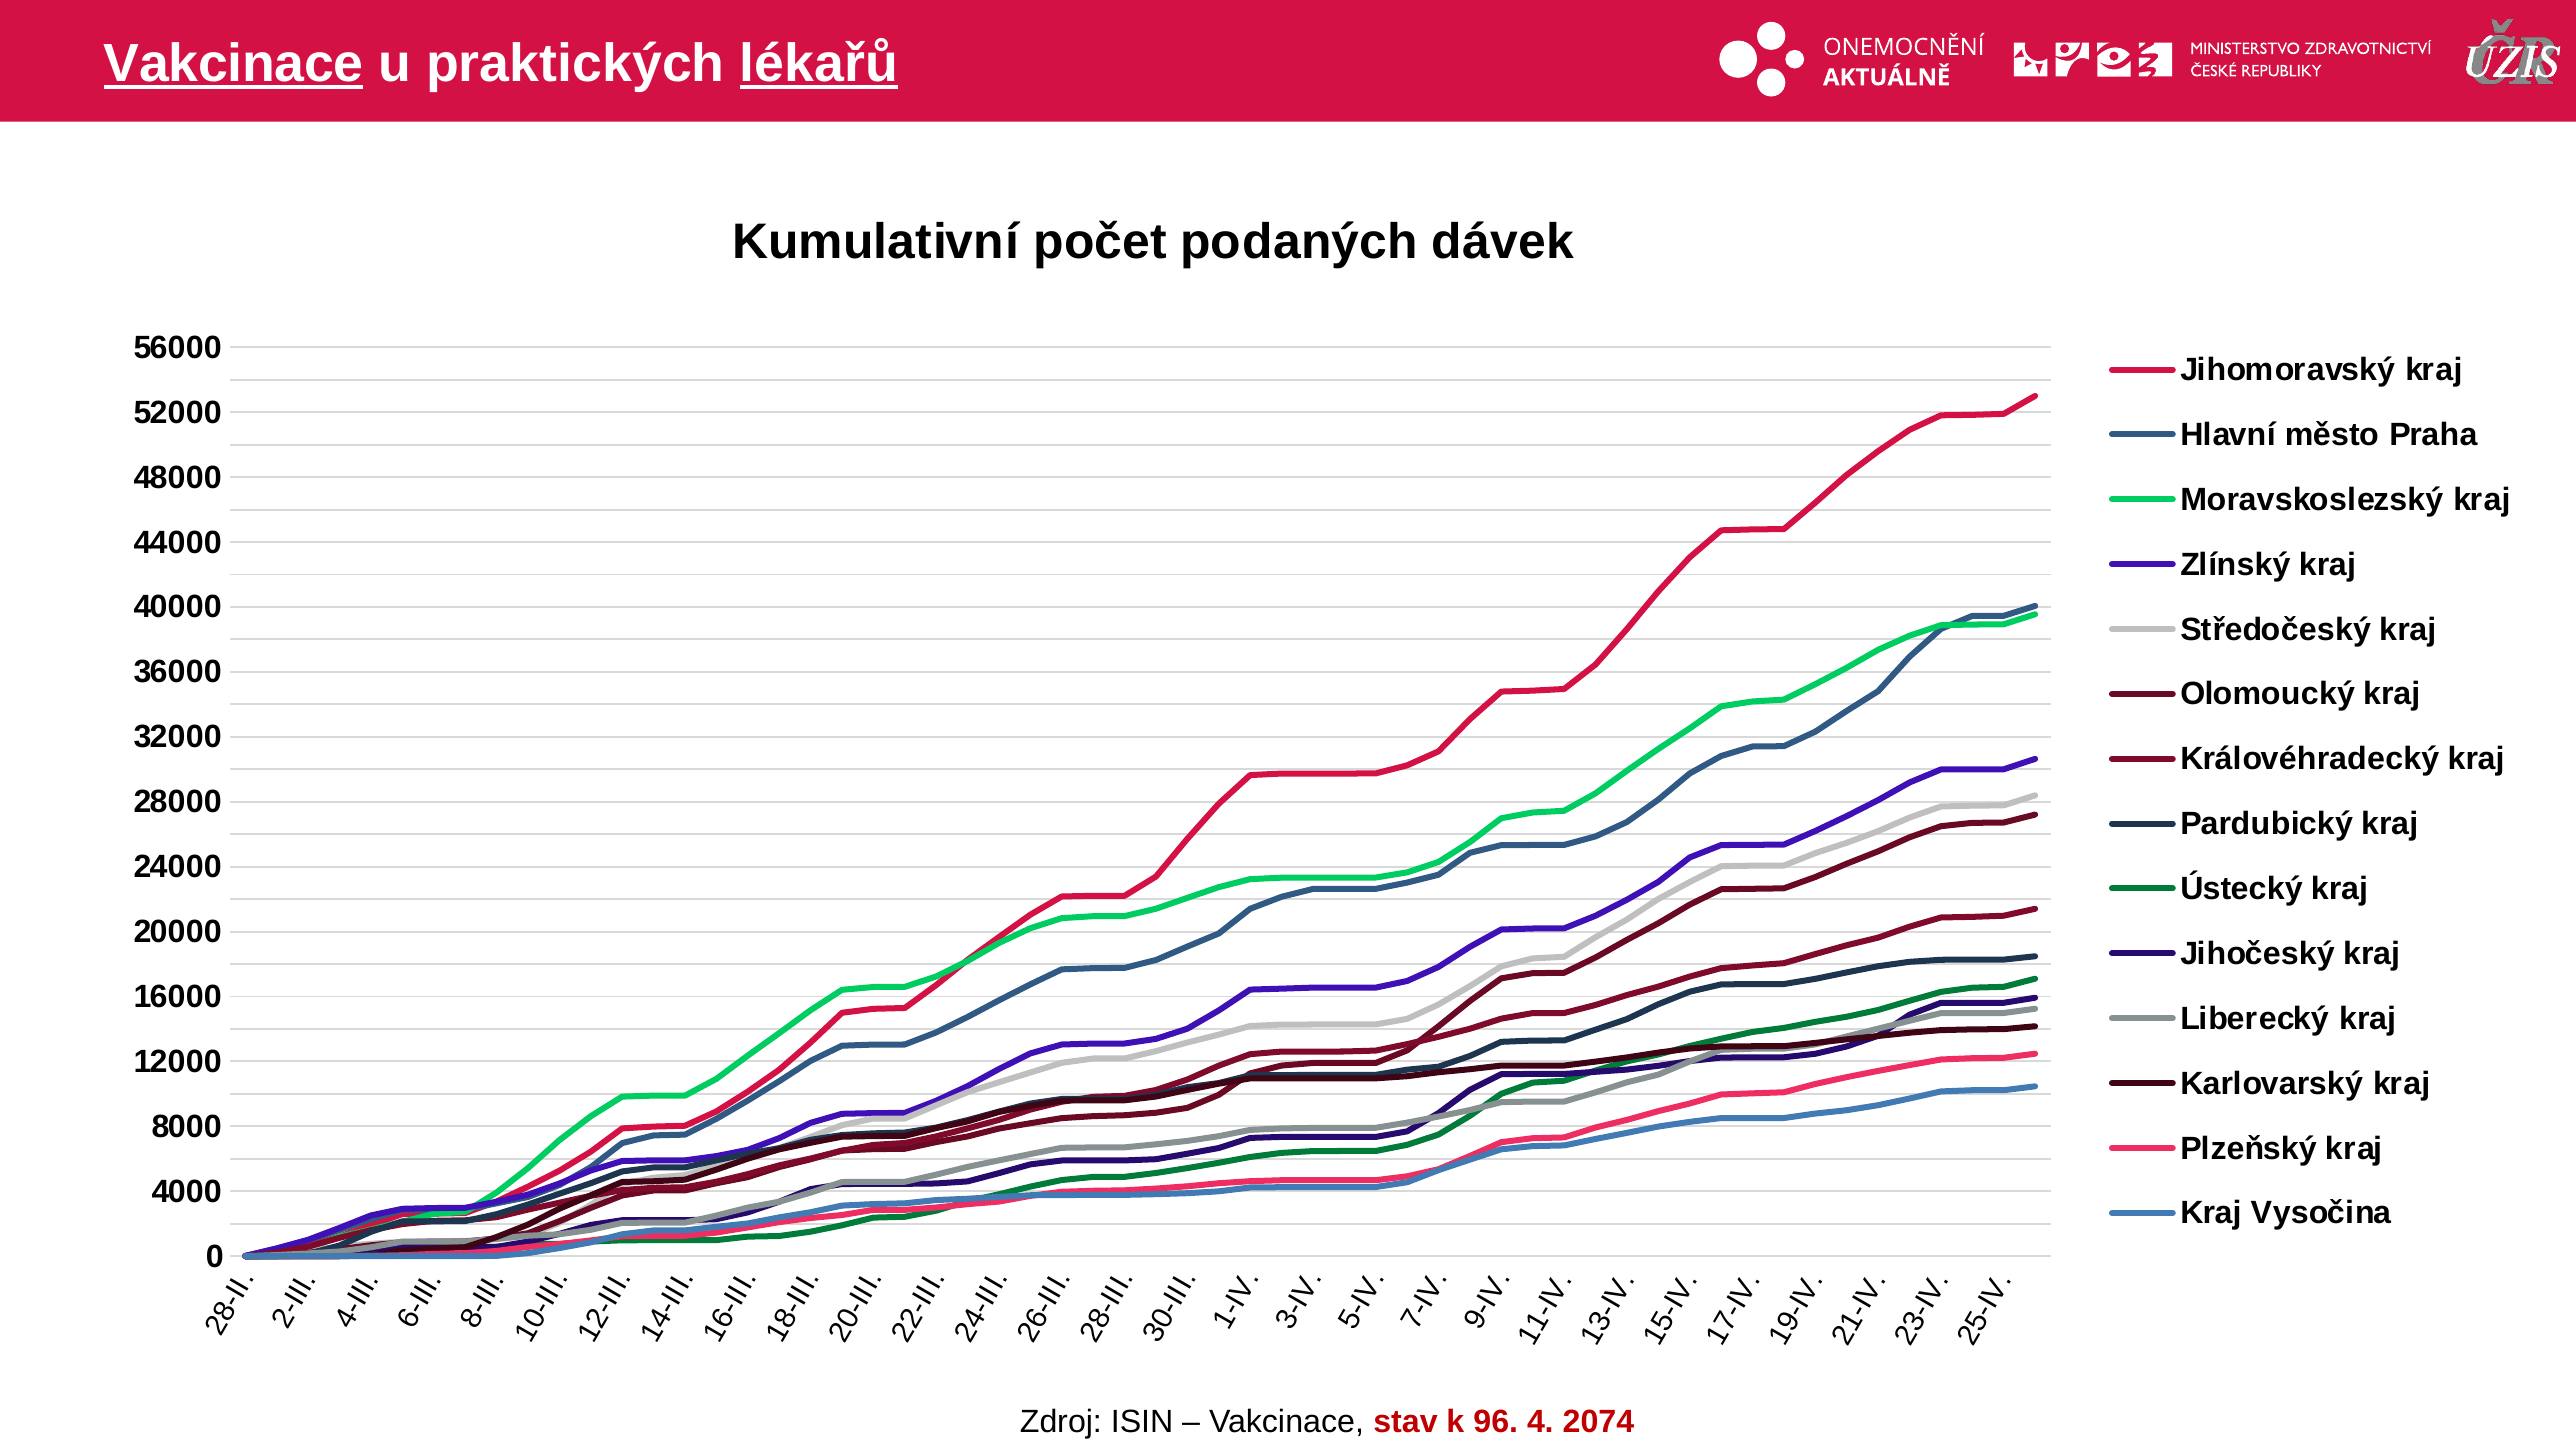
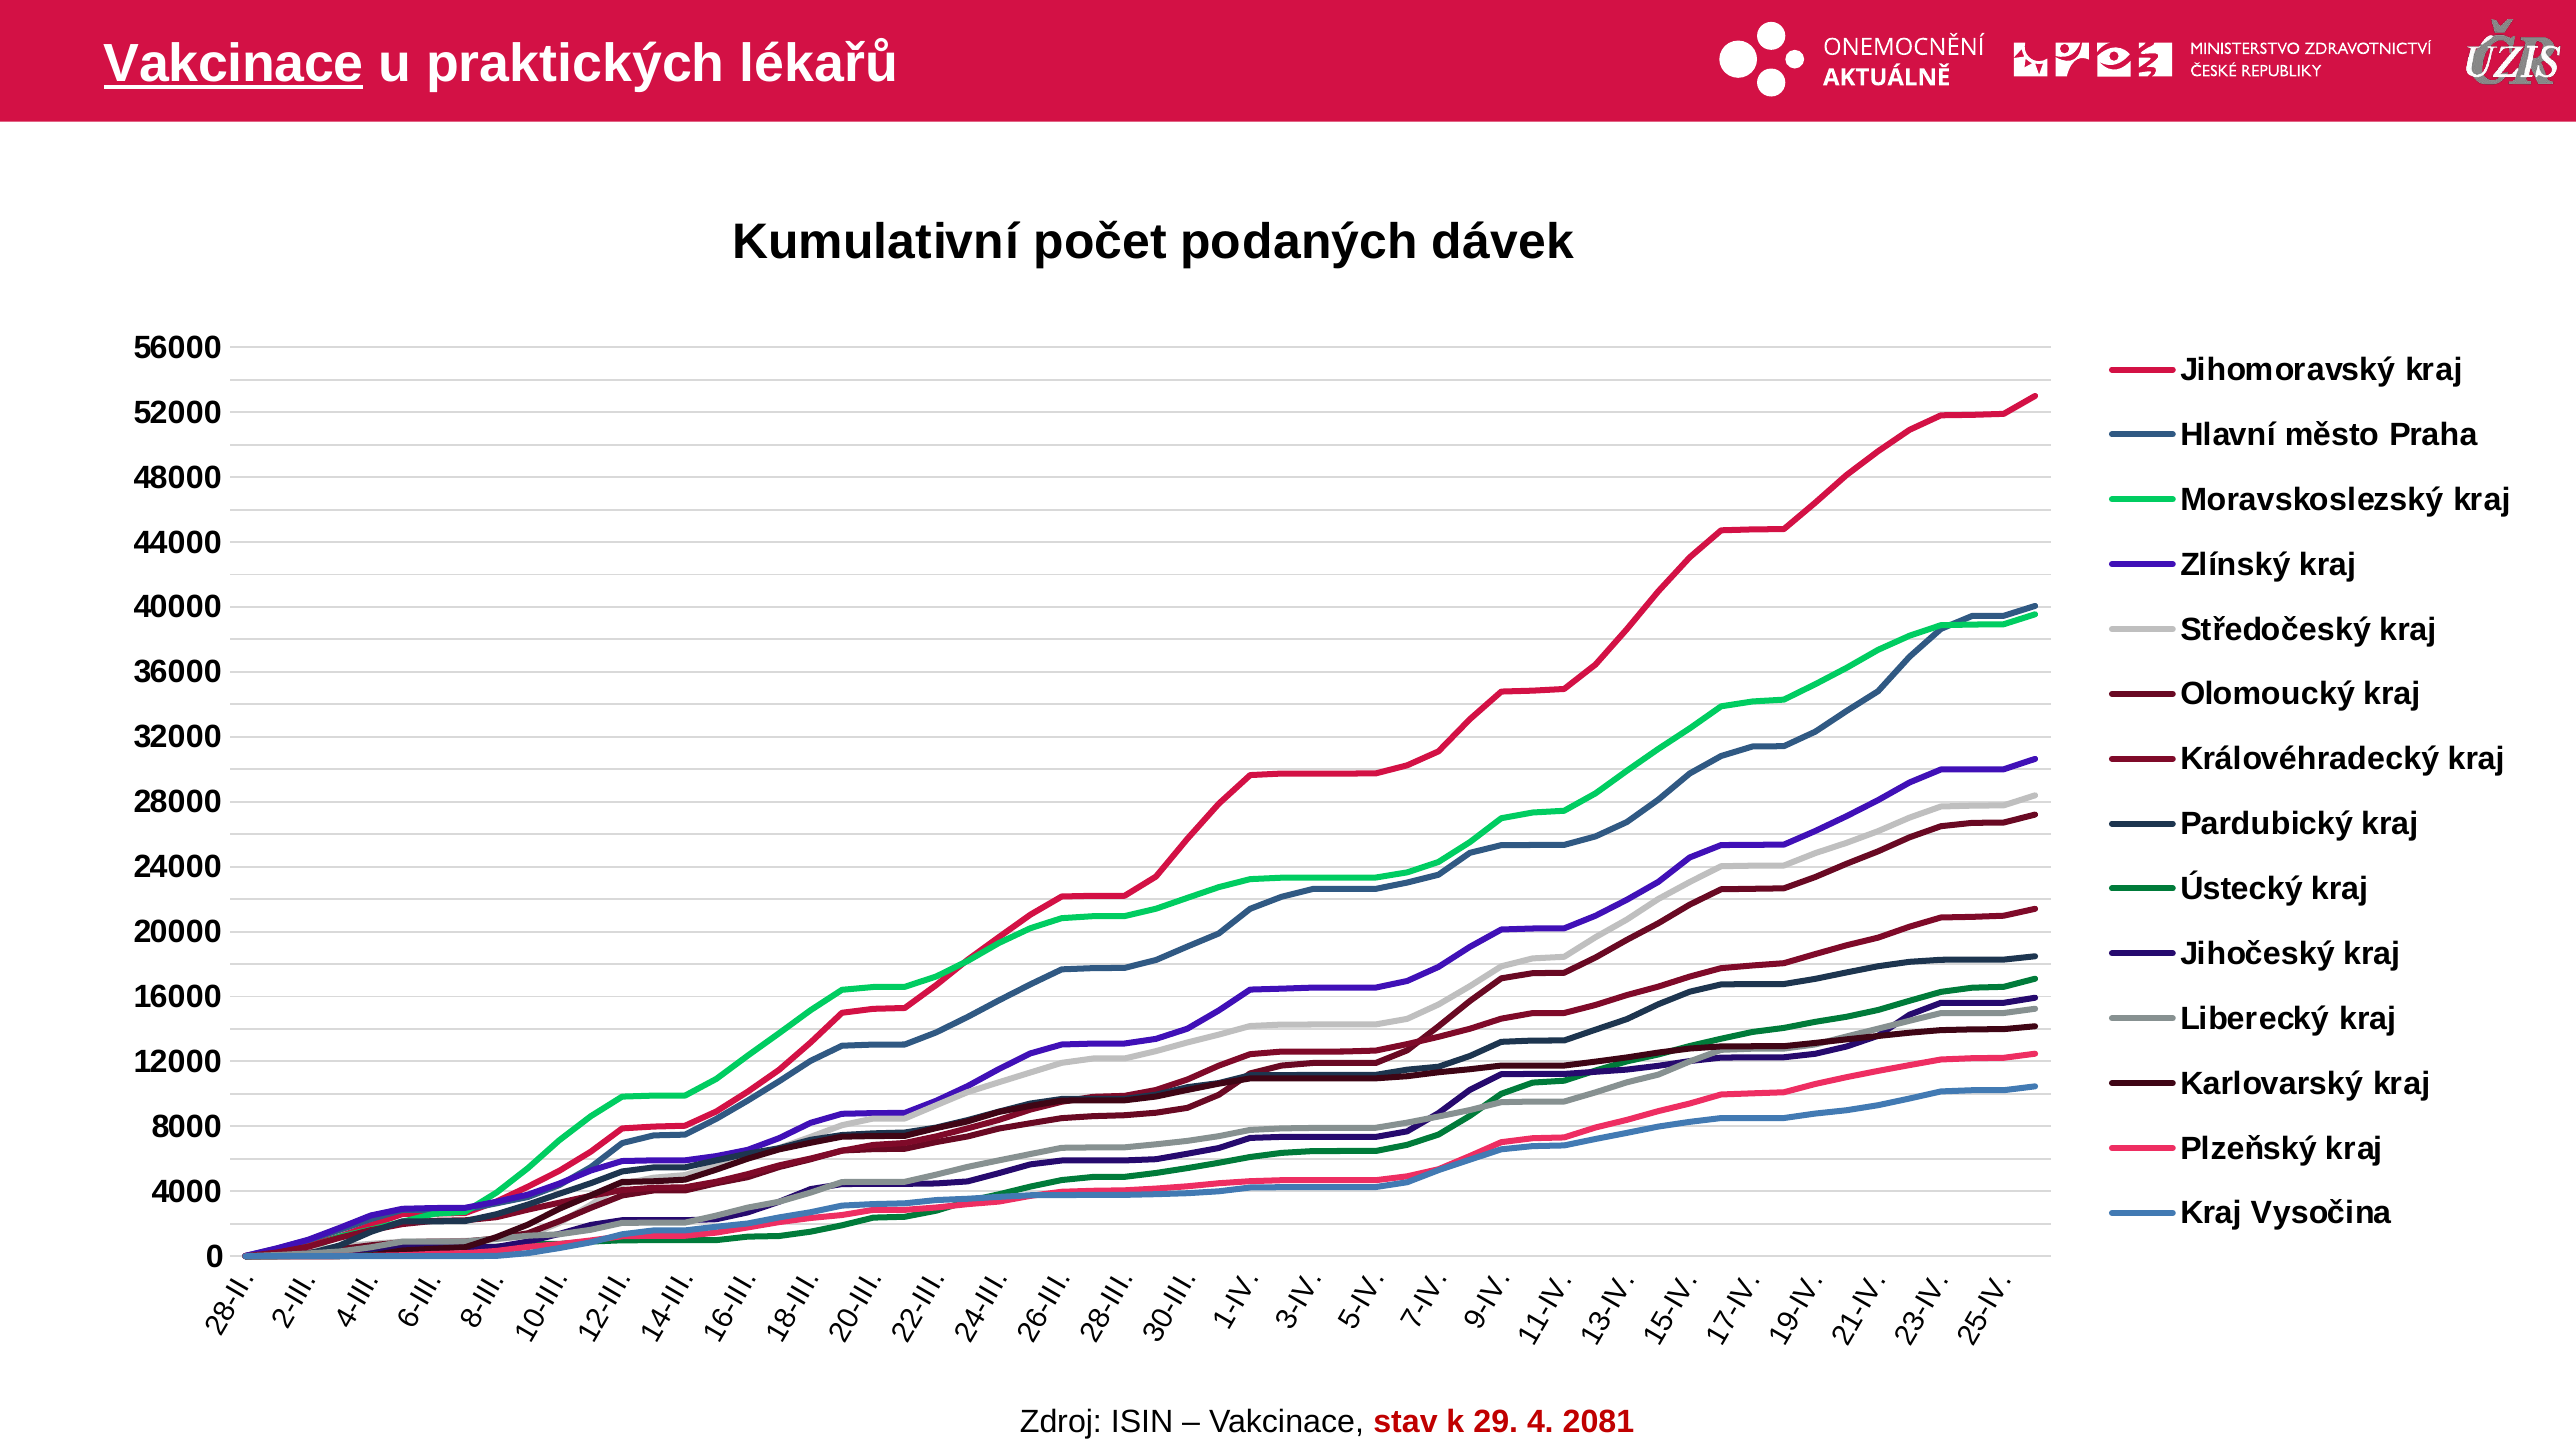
lékařů underline: present -> none (819, 64)
96: 96 -> 29 (1496, 1422)
2074: 2074 -> 2081 (1598, 1422)
